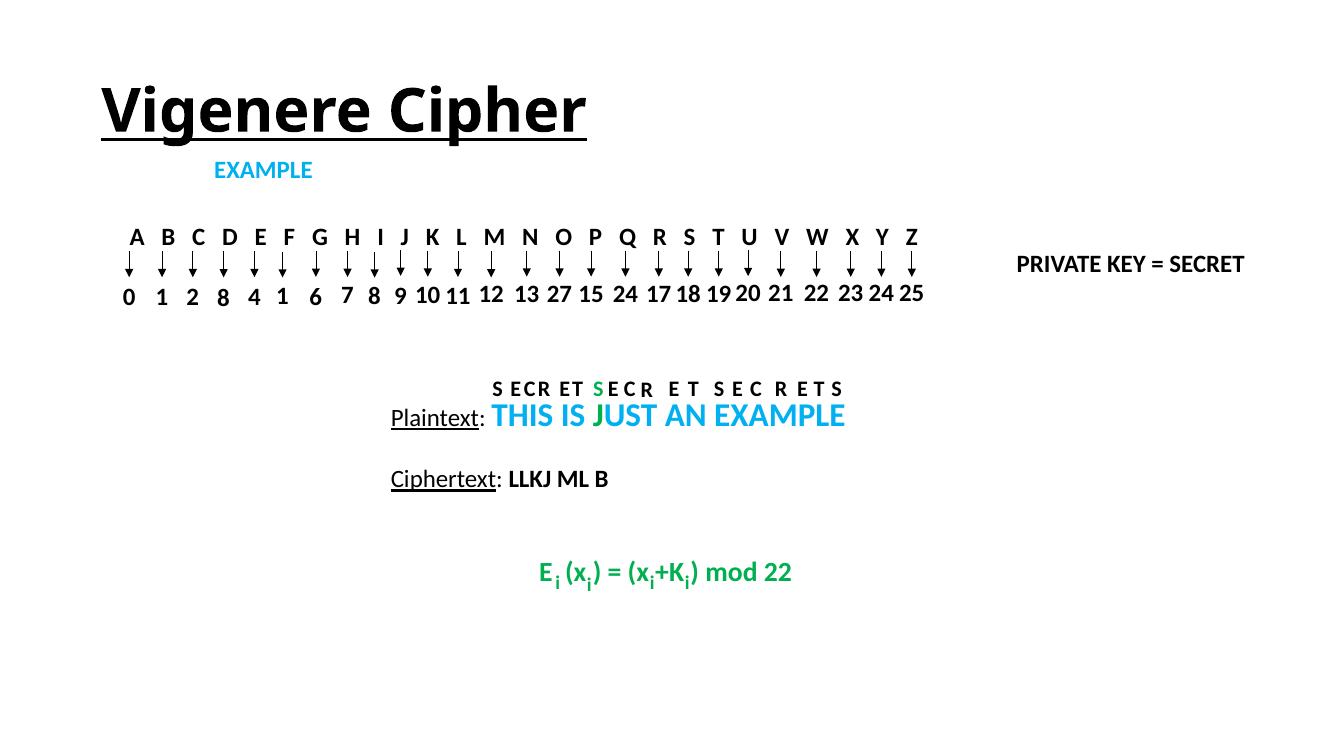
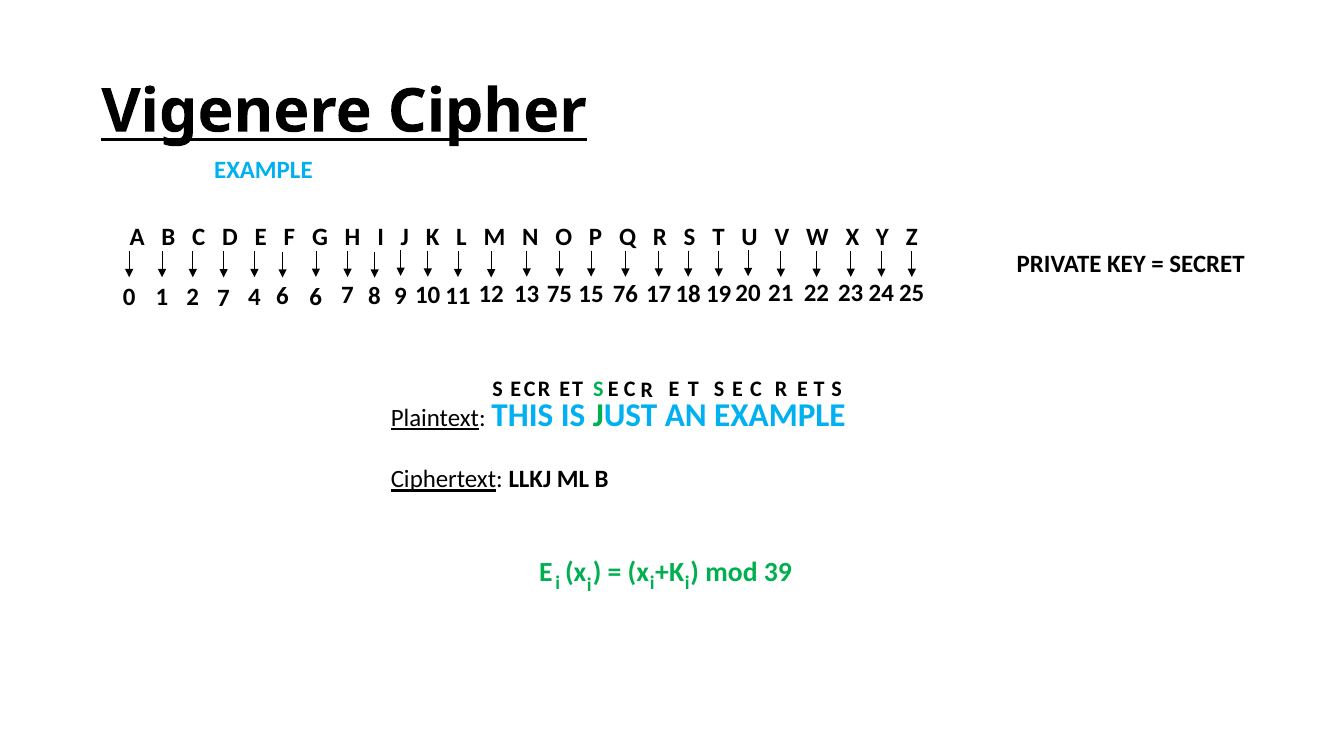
2 8: 8 -> 7 (223, 298)
4 1: 1 -> 6 (282, 296)
27: 27 -> 75 (559, 294)
24: 24 -> 76 (625, 294)
mod 22: 22 -> 39 (778, 572)
